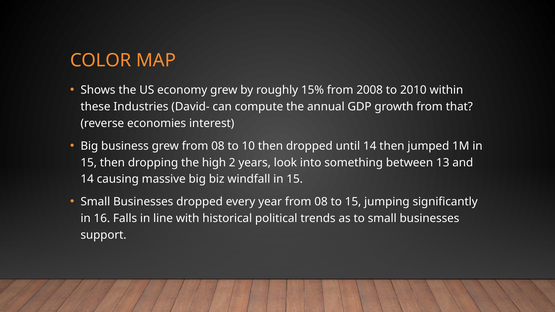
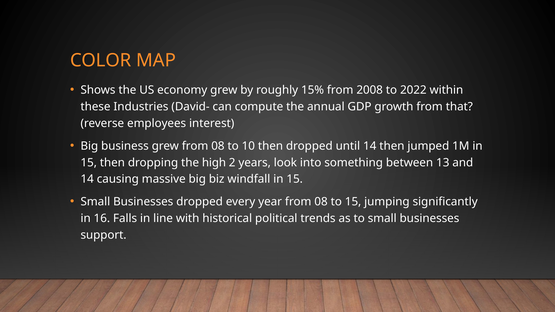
2010: 2010 -> 2022 (413, 90)
economies: economies -> employees (157, 123)
